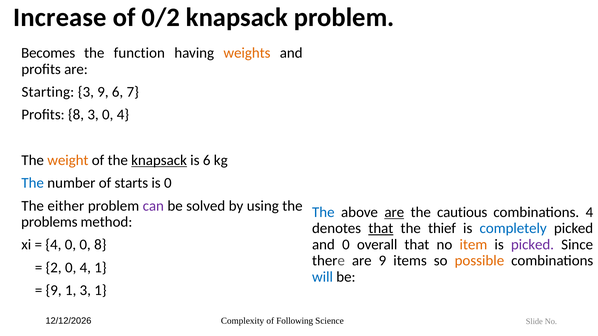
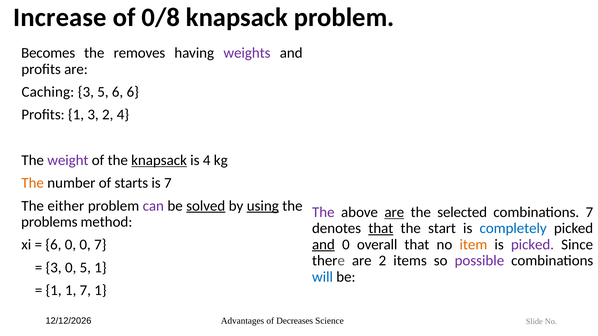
0/2: 0/2 -> 0/8 (161, 17)
function: function -> removes (139, 53)
weights colour: orange -> purple (247, 53)
Starting: Starting -> Caching (48, 92)
3 9: 9 -> 5 (103, 92)
6 7: 7 -> 6 (133, 92)
Profits 8: 8 -> 1 (76, 115)
3 0: 0 -> 2 (108, 115)
weight colour: orange -> purple (68, 160)
is 6: 6 -> 4 (207, 160)
The colour: blue -> orange (33, 183)
is 0: 0 -> 7 (168, 183)
solved underline: none -> present (206, 206)
using underline: none -> present (263, 206)
The colour: blue -> purple (323, 212)
cautious: cautious -> selected (462, 212)
combinations 4: 4 -> 7 (589, 212)
thief: thief -> start (442, 229)
and underline: none -> present (323, 245)
4: 4 -> 6 (53, 245)
0 8: 8 -> 7 (100, 245)
are 9: 9 -> 2 (382, 261)
possible colour: orange -> purple (479, 261)
2: 2 -> 3 (54, 268)
4: 4 -> 5 (85, 268)
9: 9 -> 1 (54, 291)
1 3: 3 -> 7 (85, 291)
Complexity: Complexity -> Advantages (243, 321)
Following: Following -> Decreases (295, 321)
